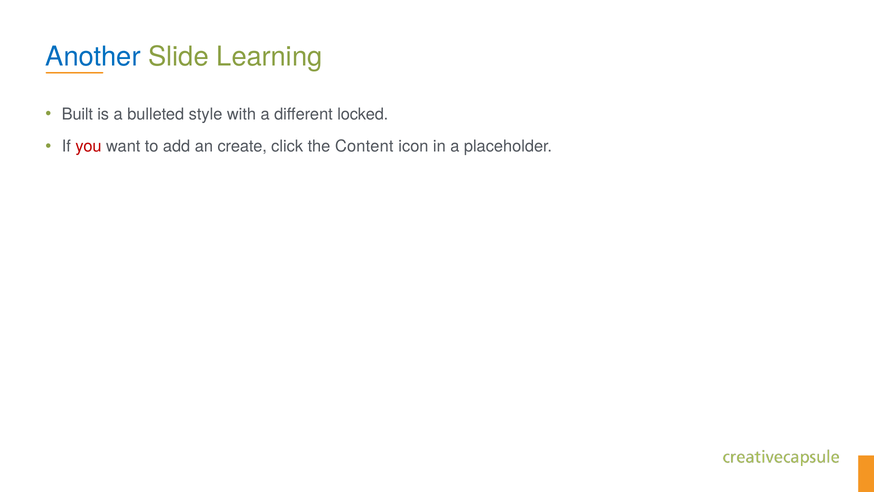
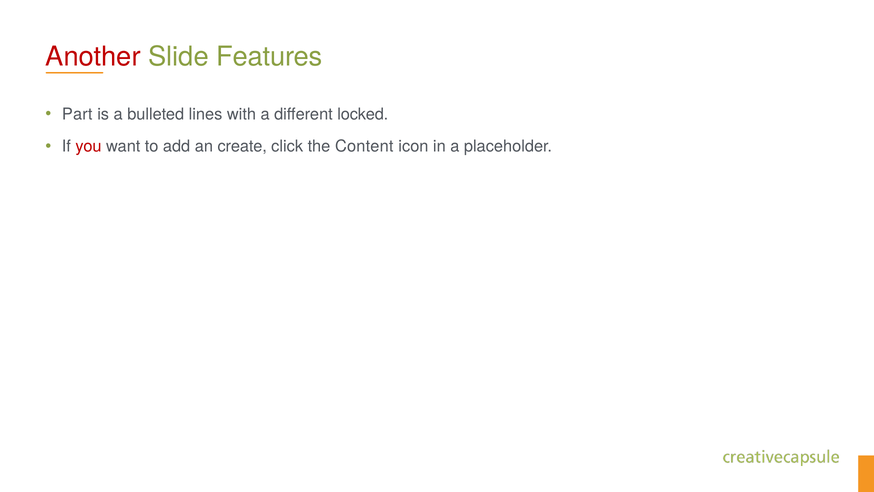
Another colour: blue -> red (93, 57)
Learning: Learning -> Features (269, 57)
Built: Built -> Part (77, 114)
style: style -> lines (206, 114)
